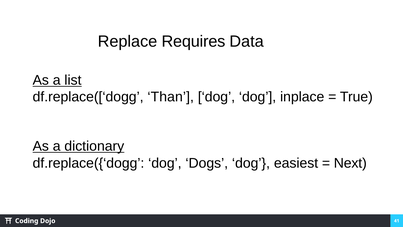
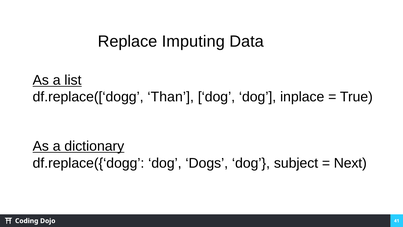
Requires: Requires -> Imputing (193, 41)
easiest: easiest -> subject (296, 163)
